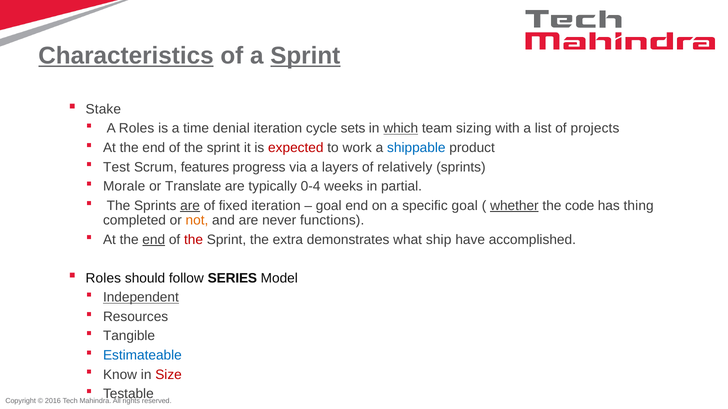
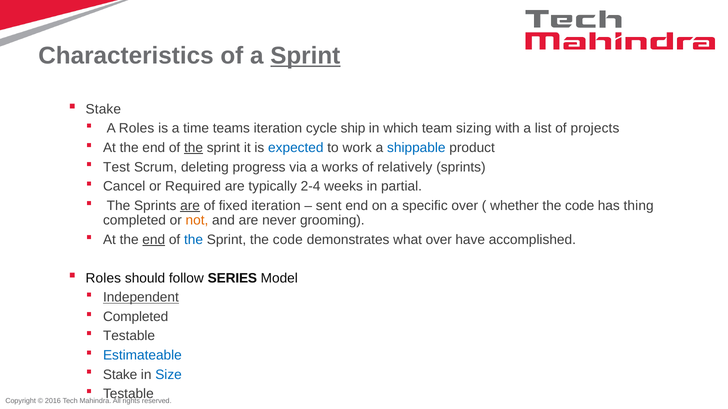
Characteristics underline: present -> none (126, 56)
denial: denial -> teams (231, 129)
sets: sets -> ship (353, 129)
which underline: present -> none (401, 129)
the underline: none -> present (194, 148)
expected colour: red -> blue (296, 148)
features: features -> deleting (205, 167)
layers: layers -> works (340, 167)
Morale: Morale -> Cancel (124, 187)
Translate: Translate -> Required (193, 187)
0-4: 0-4 -> 2-4 (311, 187)
goal: goal -> sent (329, 206)
specific goal: goal -> over (465, 206)
whether underline: present -> none (514, 206)
functions: functions -> grooming (332, 221)
the colour: red -> blue (194, 240)
Sprint the extra: extra -> code (288, 240)
what ship: ship -> over (439, 240)
Resources: Resources -> Completed (136, 317)
Tangible: Tangible -> Testable (129, 336)
Know: Know -> Stake (120, 375)
Size colour: red -> blue (169, 375)
